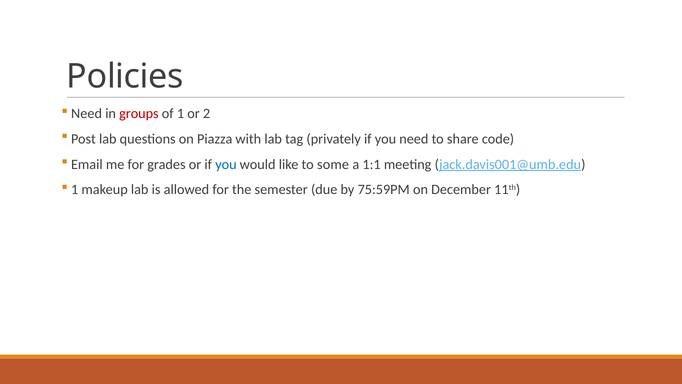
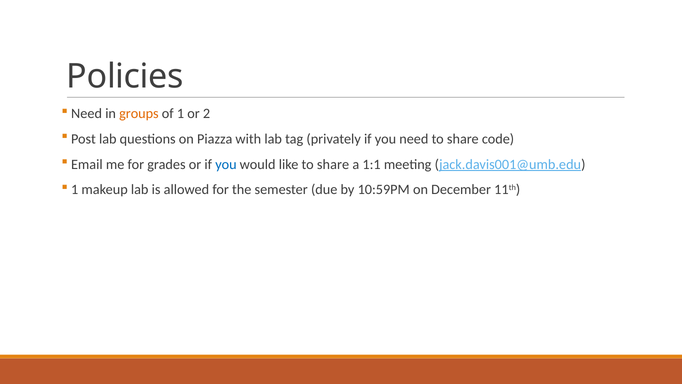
groups colour: red -> orange (139, 113)
like to some: some -> share (333, 164)
75:59PM: 75:59PM -> 10:59PM (384, 190)
